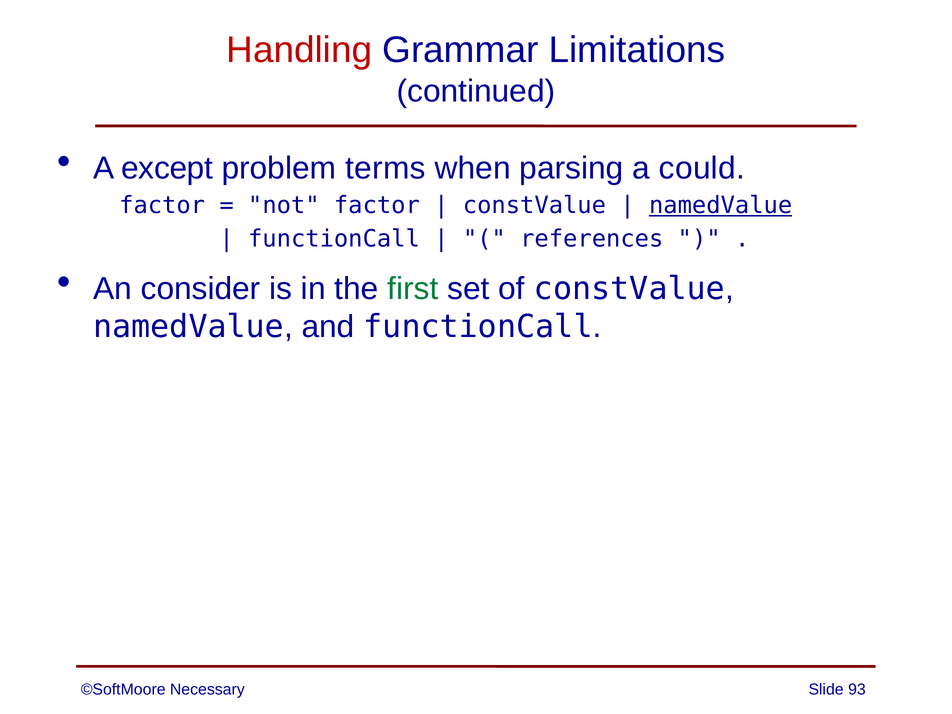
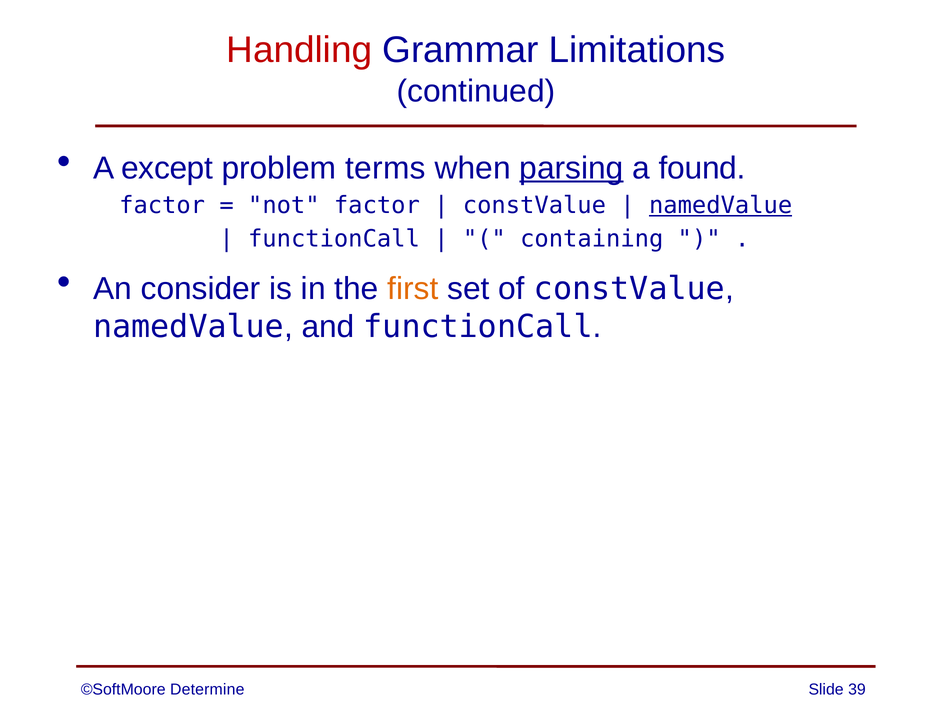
parsing underline: none -> present (572, 168)
could: could -> found (702, 168)
references: references -> containing (592, 239)
first colour: green -> orange (413, 289)
Necessary: Necessary -> Determine (207, 690)
93: 93 -> 39 (857, 690)
